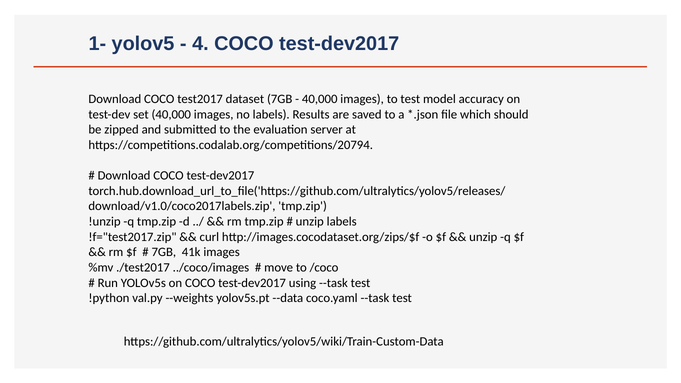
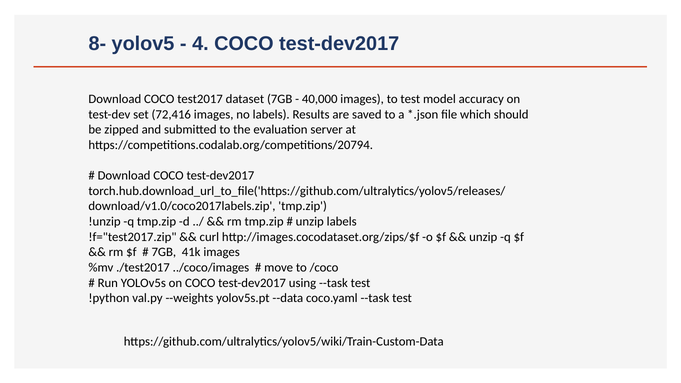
1-: 1- -> 8- (97, 44)
set 40,000: 40,000 -> 72,416 (171, 114)
